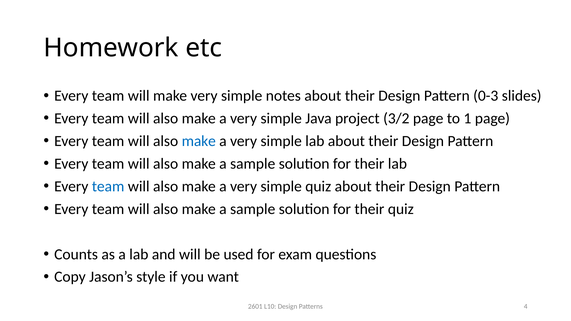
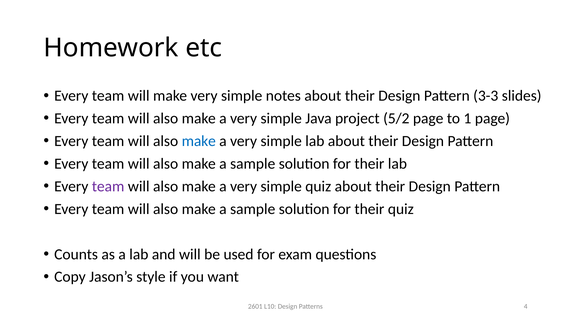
0-3: 0-3 -> 3-3 (486, 96)
3/2: 3/2 -> 5/2 (396, 119)
team colour: blue -> purple (108, 186)
